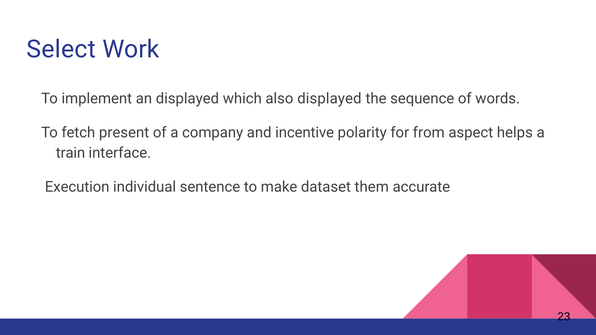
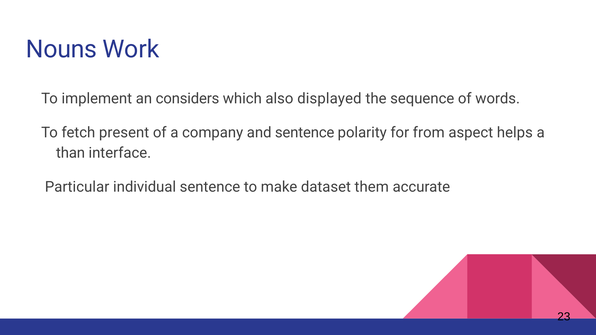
Select: Select -> Nouns (62, 49)
an displayed: displayed -> considers (188, 99)
and incentive: incentive -> sentence (305, 133)
train: train -> than (71, 153)
Execution: Execution -> Particular (77, 187)
